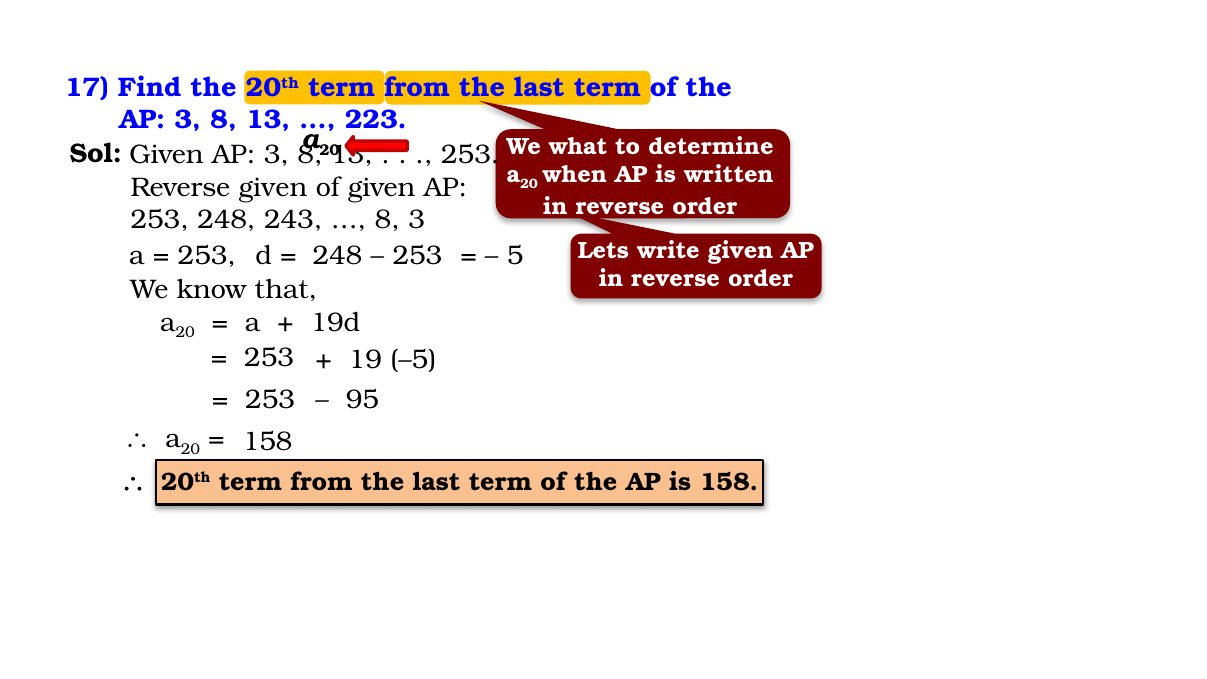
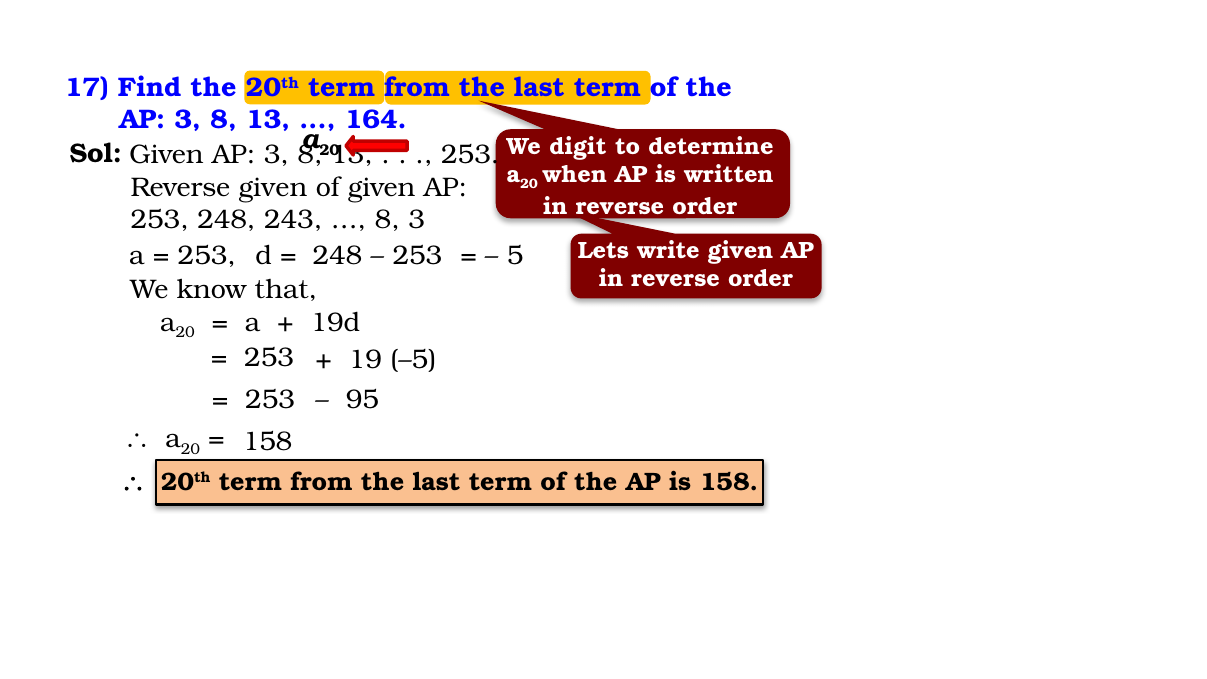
223: 223 -> 164 (376, 119)
what: what -> digit (578, 146)
